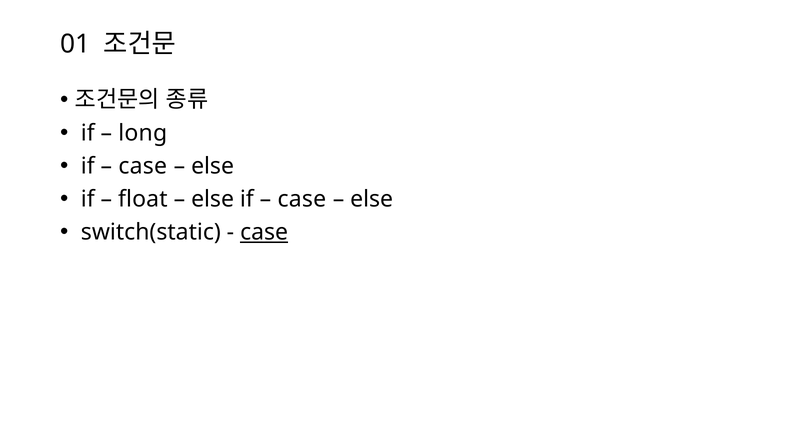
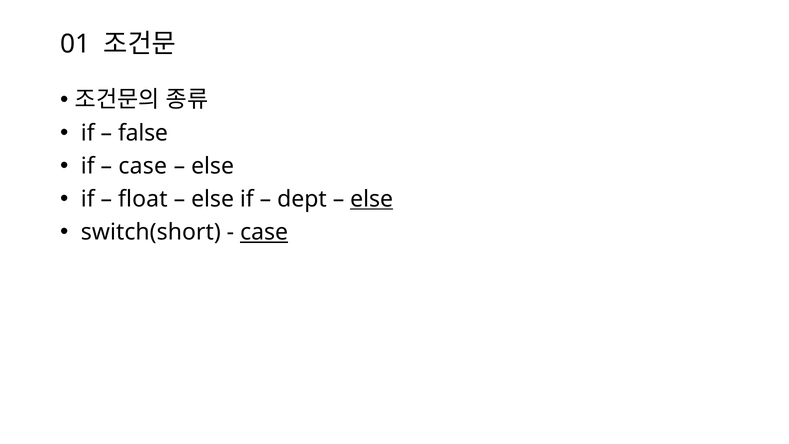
long: long -> false (143, 133)
case: case -> dept (302, 199)
else underline: none -> present (372, 199)
switch(static: switch(static -> switch(short (151, 232)
